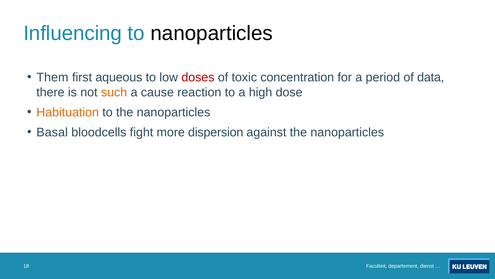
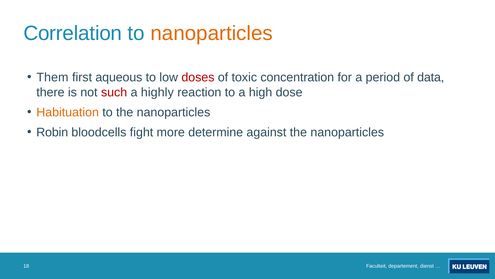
Influencing: Influencing -> Correlation (73, 33)
nanoparticles colour: black -> orange (212, 33)
such colour: orange -> red (114, 92)
cause: cause -> highly (157, 92)
Basal: Basal -> Robin (52, 132)
dispersion: dispersion -> determine (216, 132)
